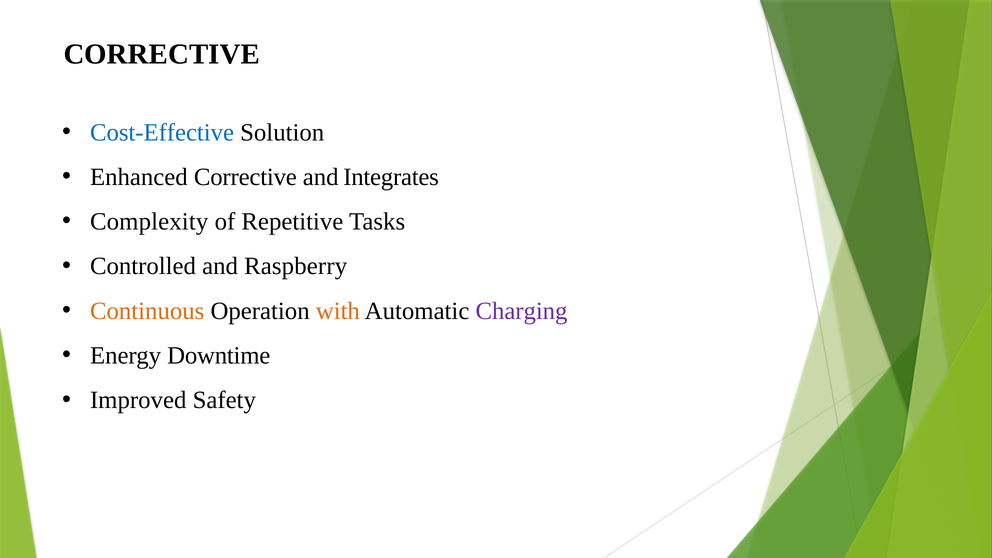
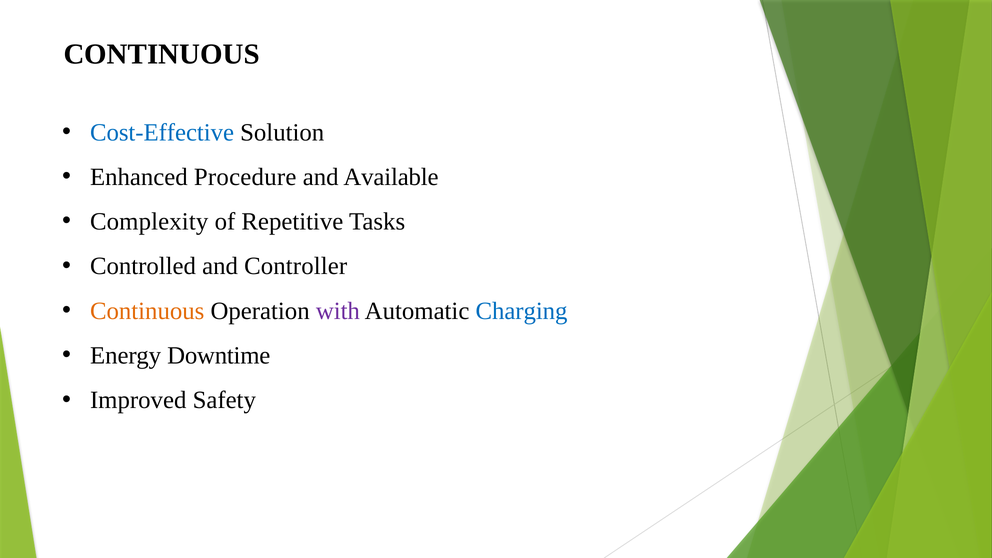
CORRECTIVE: CORRECTIVE -> CONTINUOUS (162, 54)
Enhanced Corrective: Corrective -> Procedure (245, 177)
Integrates: Integrates -> Available (391, 177)
Raspberry: Raspberry -> Controller (296, 266)
with colour: orange -> purple (338, 311)
Charging colour: purple -> blue (522, 311)
